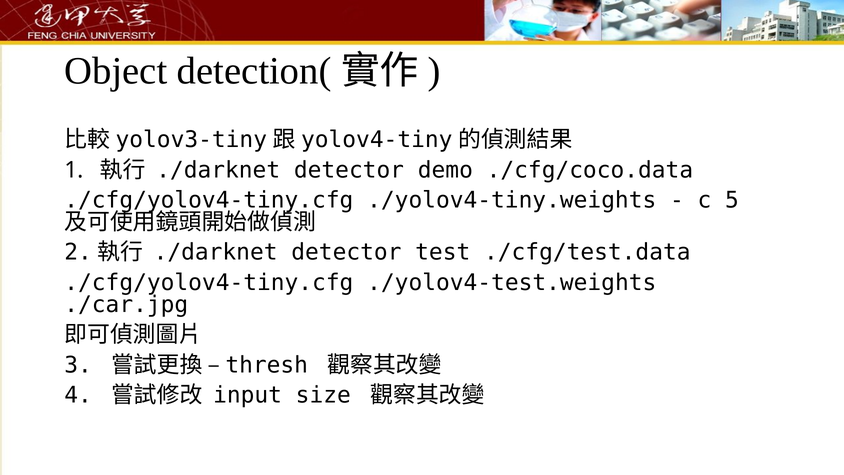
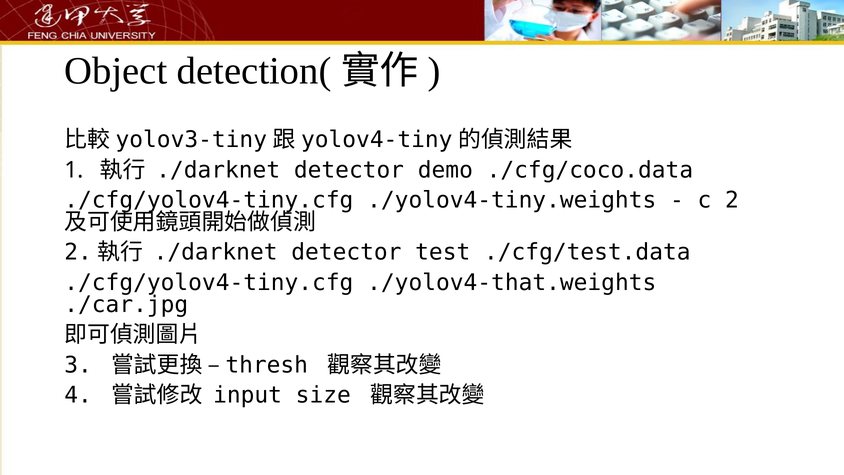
5: 5 -> 2 (732, 200)
./yolov4-test.weights: ./yolov4-test.weights -> ./yolov4-that.weights (512, 282)
